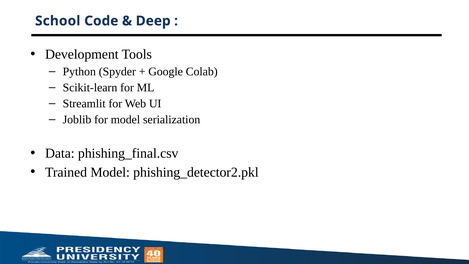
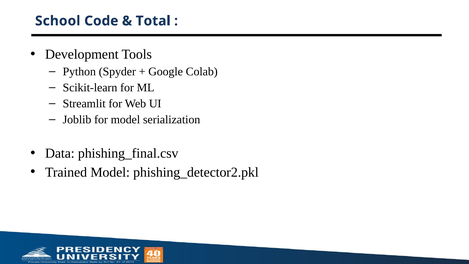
Deep: Deep -> Total (153, 21)
